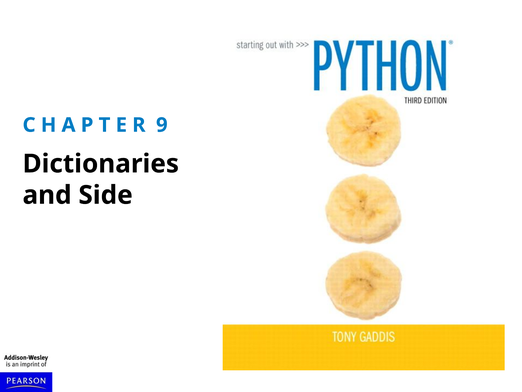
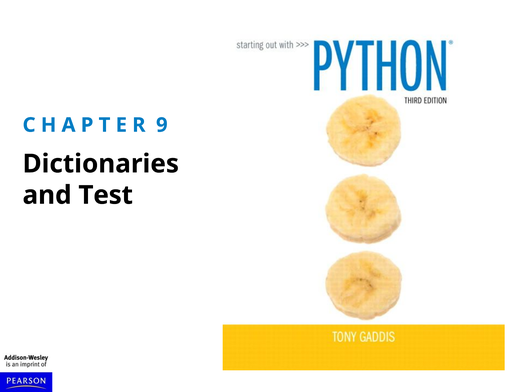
Side: Side -> Test (106, 195)
